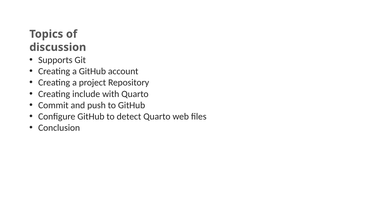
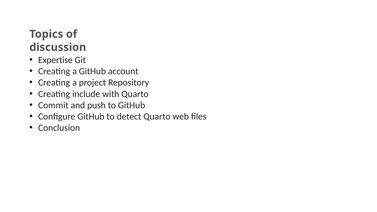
Supports: Supports -> Expertise (55, 60)
